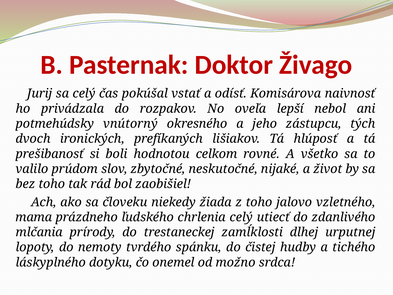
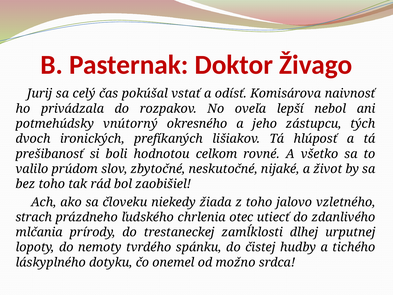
mama: mama -> strach (34, 217)
chrlenia celý: celý -> otec (241, 217)
